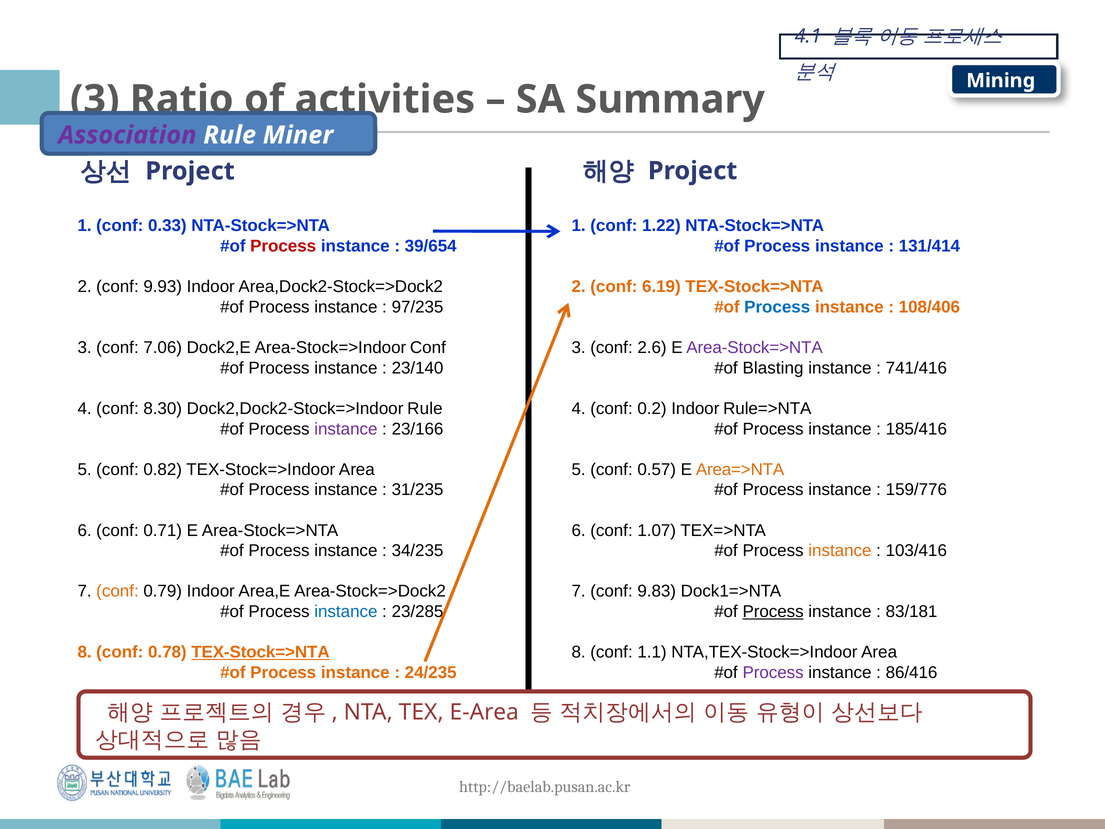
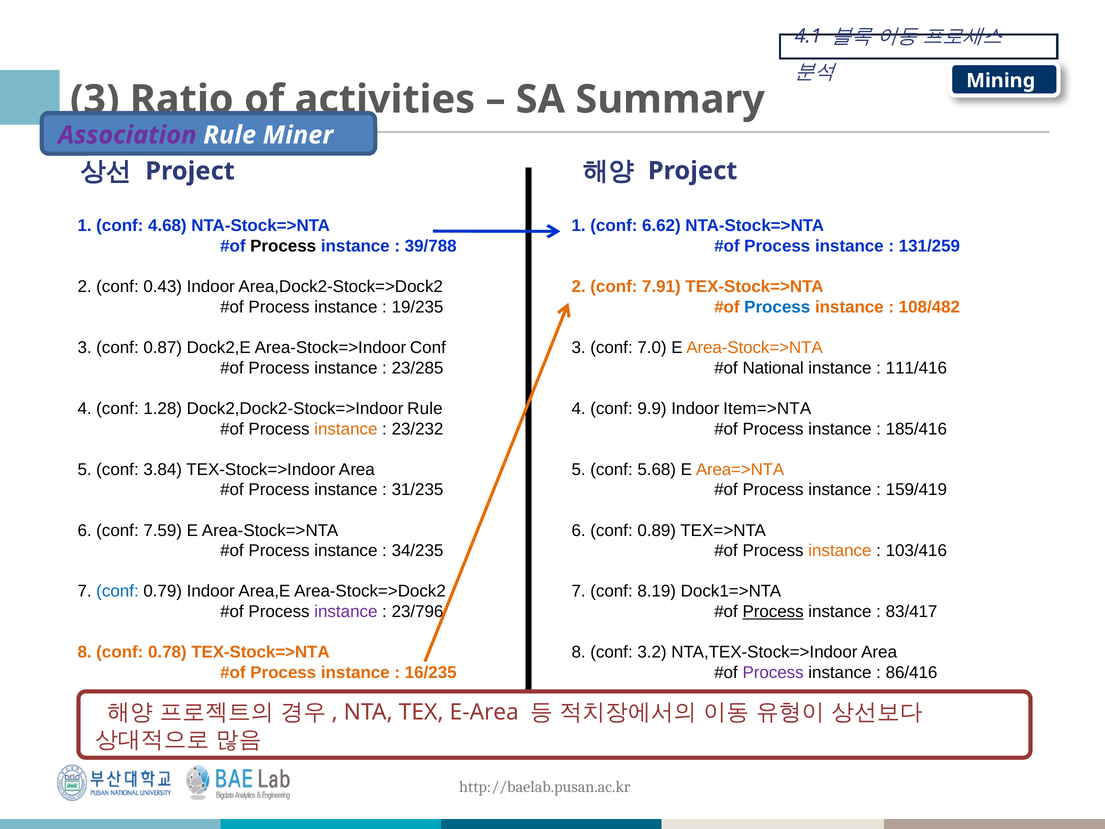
0.33: 0.33 -> 4.68 (167, 226)
1.22: 1.22 -> 6.62 (661, 226)
Process colour: red -> black (283, 246)
39/654: 39/654 -> 39/788 (431, 246)
131/414: 131/414 -> 131/259 (929, 246)
9.93: 9.93 -> 0.43 (163, 287)
6.19: 6.19 -> 7.91 (661, 287)
97/235: 97/235 -> 19/235 (418, 307)
108/406: 108/406 -> 108/482 (929, 307)
7.06: 7.06 -> 0.87 (163, 348)
2.6: 2.6 -> 7.0 (652, 348)
Area-Stock=>NTA colour: purple -> orange (755, 348)
23/140: 23/140 -> 23/285 (418, 368)
Blasting: Blasting -> National (773, 368)
741/416: 741/416 -> 111/416 (916, 368)
8.30: 8.30 -> 1.28 (163, 408)
0.2: 0.2 -> 9.9 (652, 408)
Rule=>NTA: Rule=>NTA -> Item=>NTA (767, 408)
instance colour: purple -> orange (346, 429)
23/166: 23/166 -> 23/232 (418, 429)
0.82: 0.82 -> 3.84 (163, 469)
0.57: 0.57 -> 5.68 (657, 469)
159/776: 159/776 -> 159/419 (916, 490)
0.71: 0.71 -> 7.59 (163, 530)
1.07: 1.07 -> 0.89 (657, 530)
conf colour: orange -> blue (118, 591)
9.83: 9.83 -> 8.19 (657, 591)
instance colour: blue -> purple (346, 612)
23/285: 23/285 -> 23/796 (418, 612)
83/181: 83/181 -> 83/417 (912, 612)
TEX-Stock=>NTA underline: present -> none (260, 652)
1.1: 1.1 -> 3.2 (652, 652)
24/235: 24/235 -> 16/235 (431, 672)
